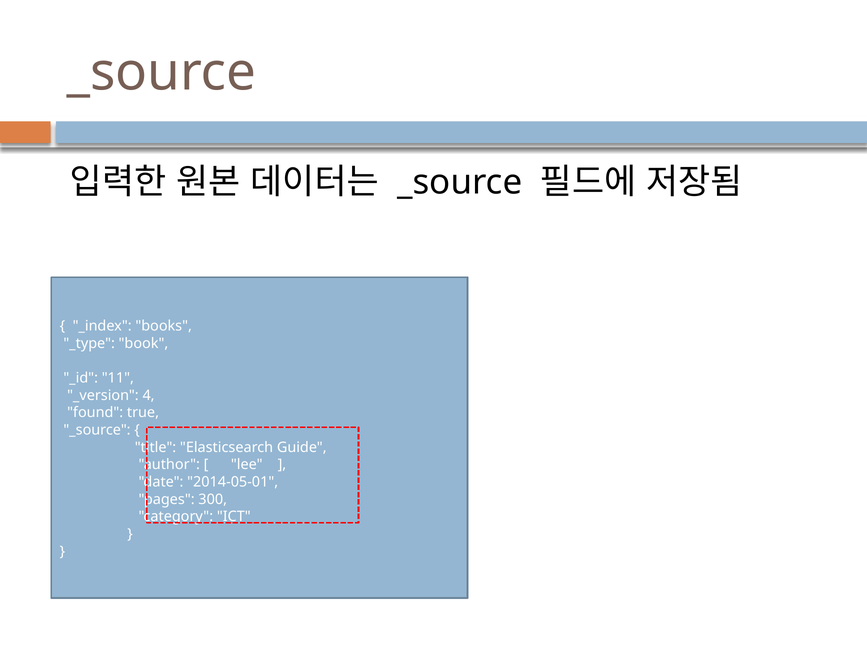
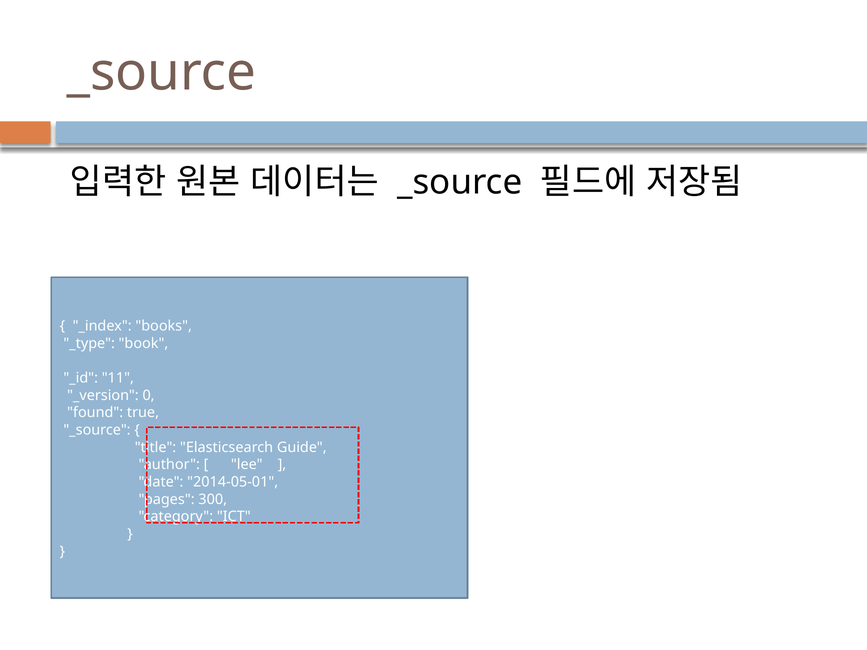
4: 4 -> 0 (149, 395)
